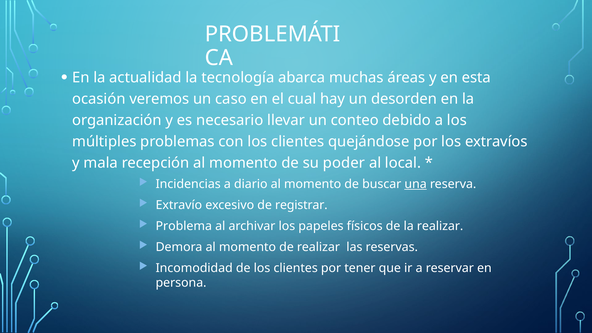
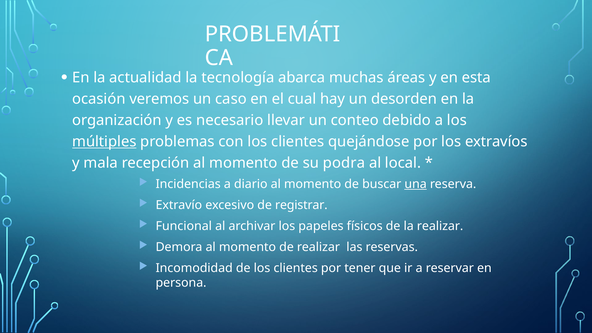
múltiples underline: none -> present (104, 142)
poder: poder -> podra (344, 163)
Problema: Problema -> Funcional (184, 226)
